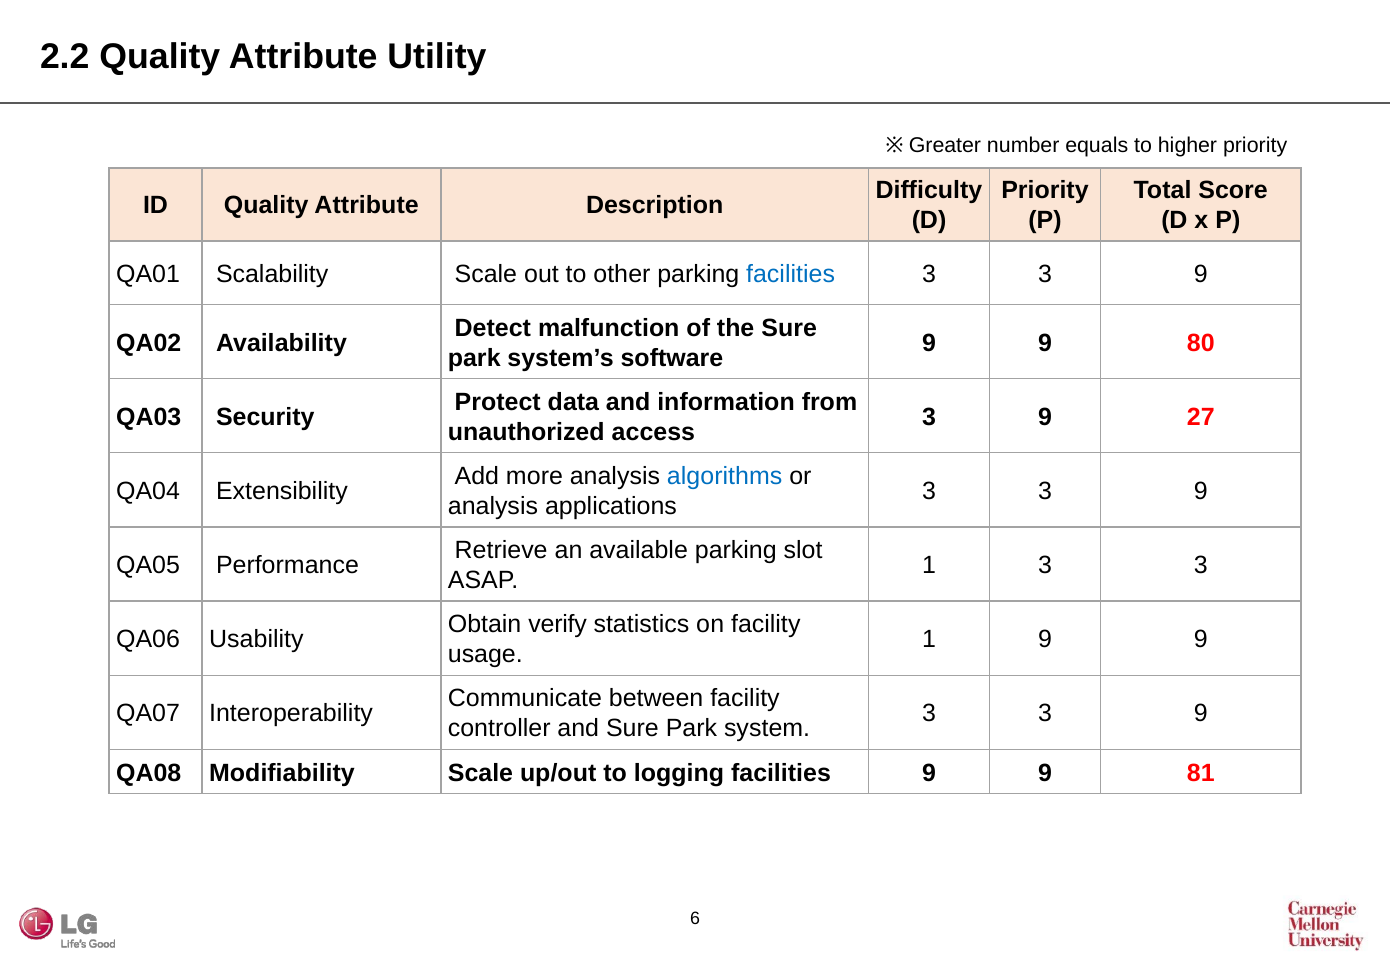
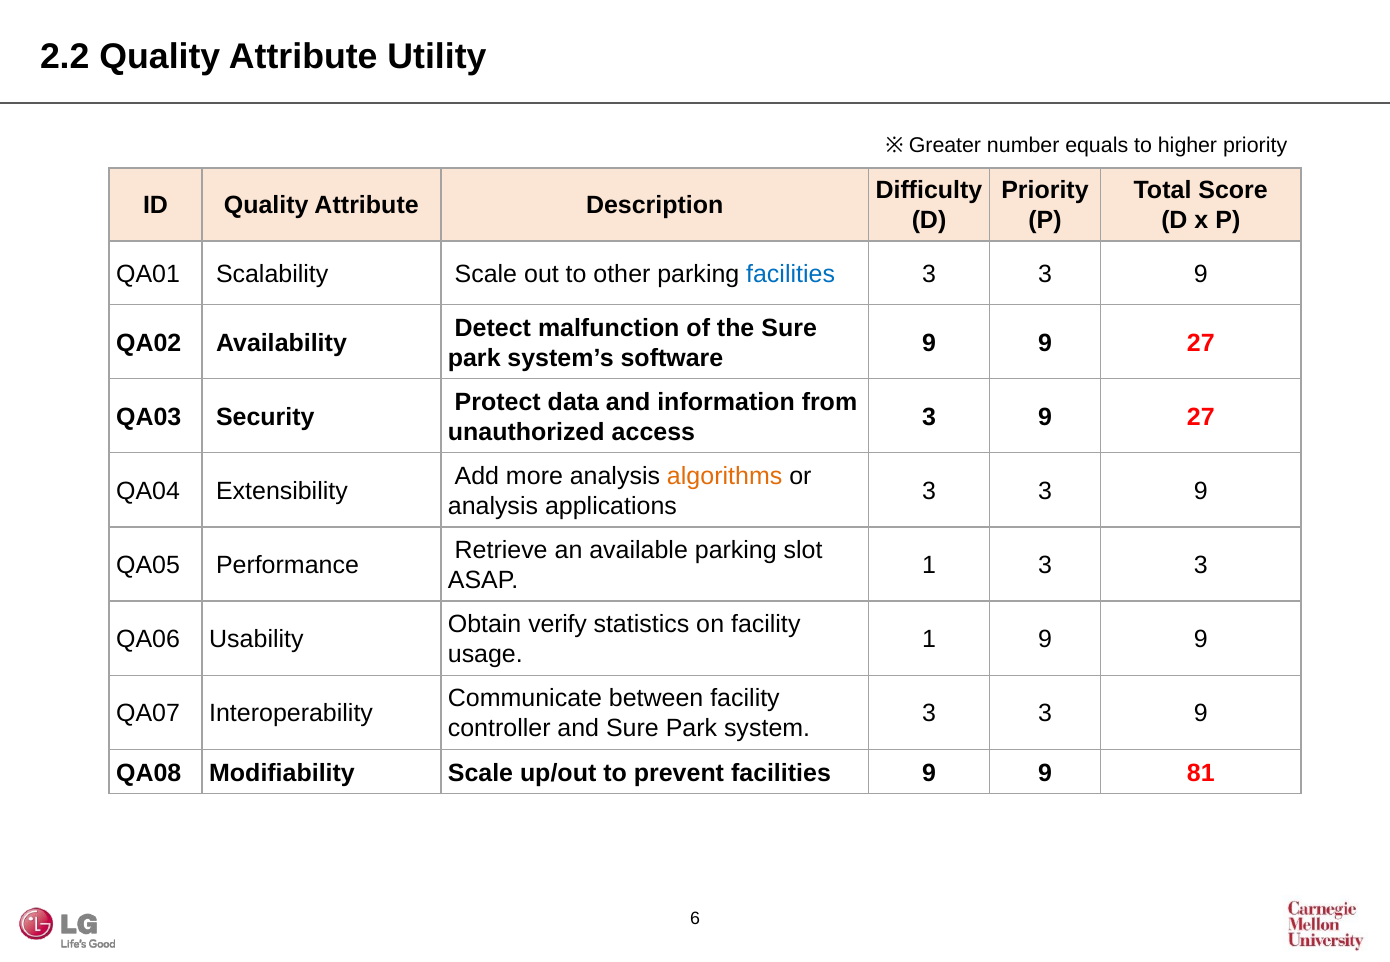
9 9 80: 80 -> 27 (1201, 343)
algorithms colour: blue -> orange (725, 476)
logging: logging -> prevent (679, 773)
